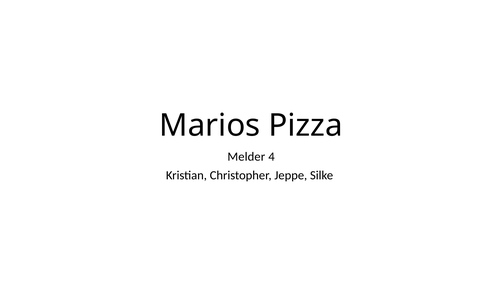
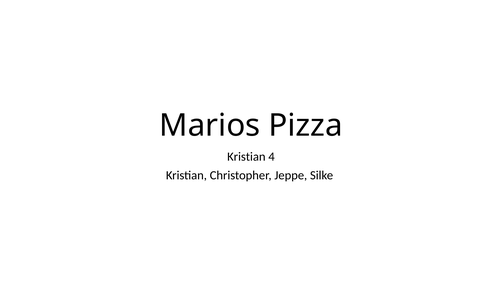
Melder: Melder -> Kristian (246, 157)
